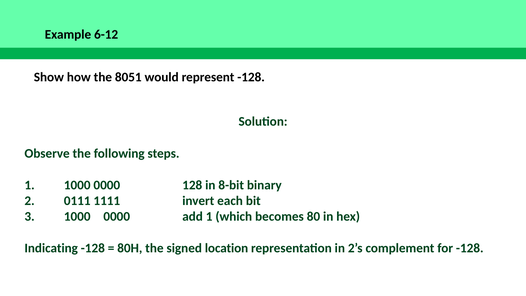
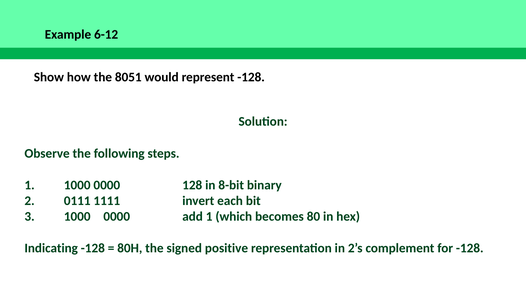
location: location -> positive (226, 248)
